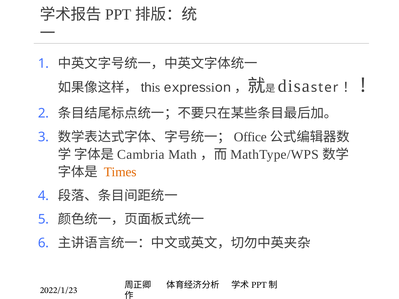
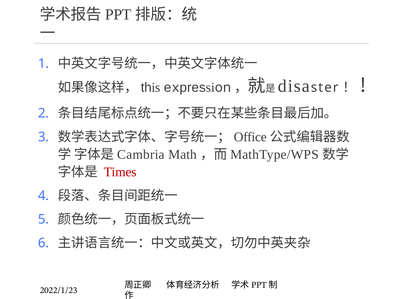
Times colour: orange -> red (120, 172)
